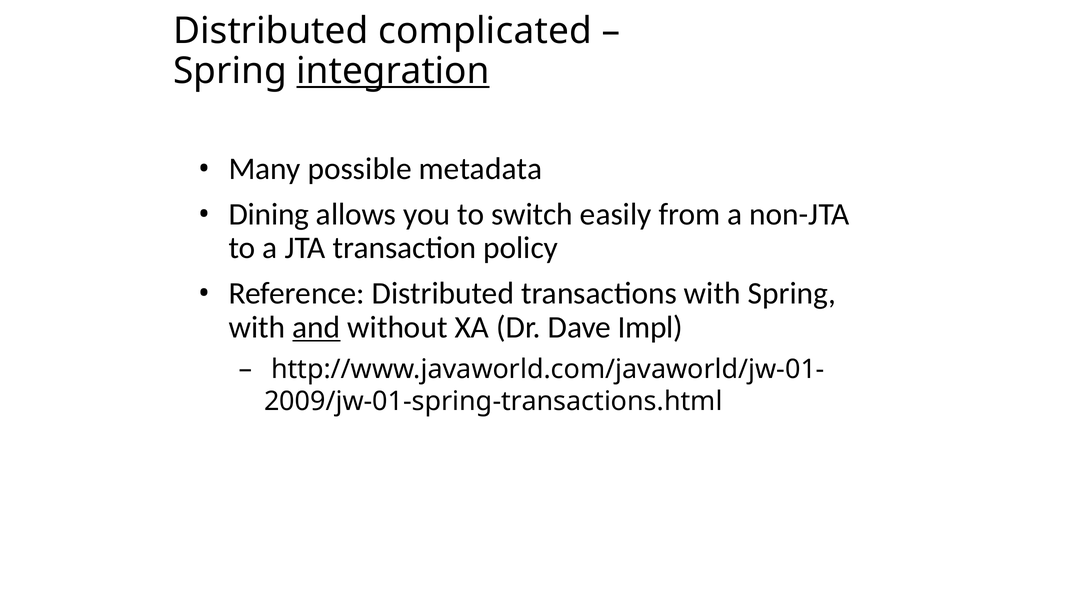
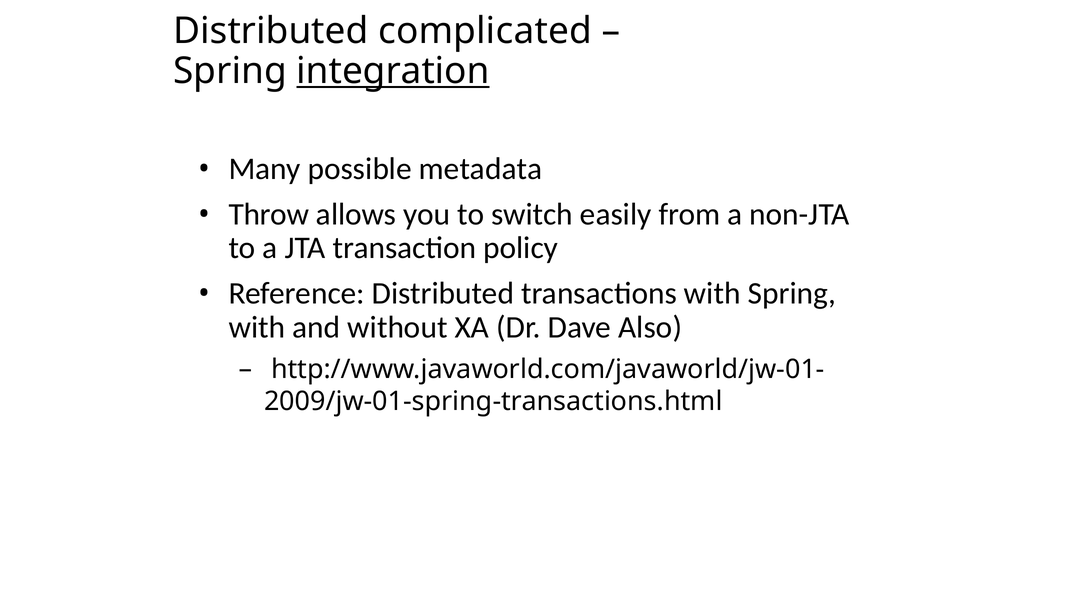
Dining: Dining -> Throw (269, 214)
and underline: present -> none (316, 327)
Impl: Impl -> Also (650, 327)
